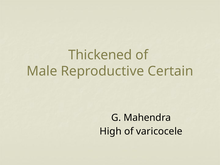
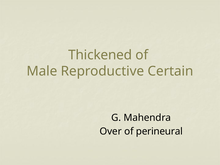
High: High -> Over (111, 131)
varicocele: varicocele -> perineural (159, 131)
